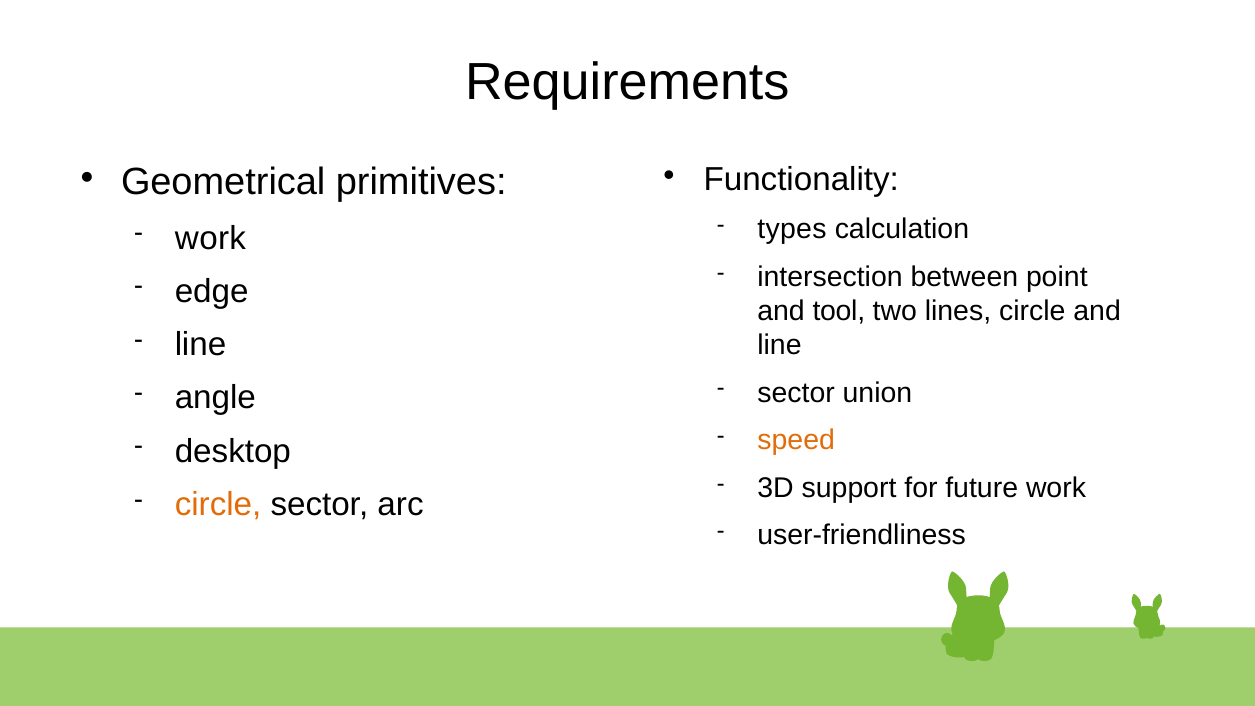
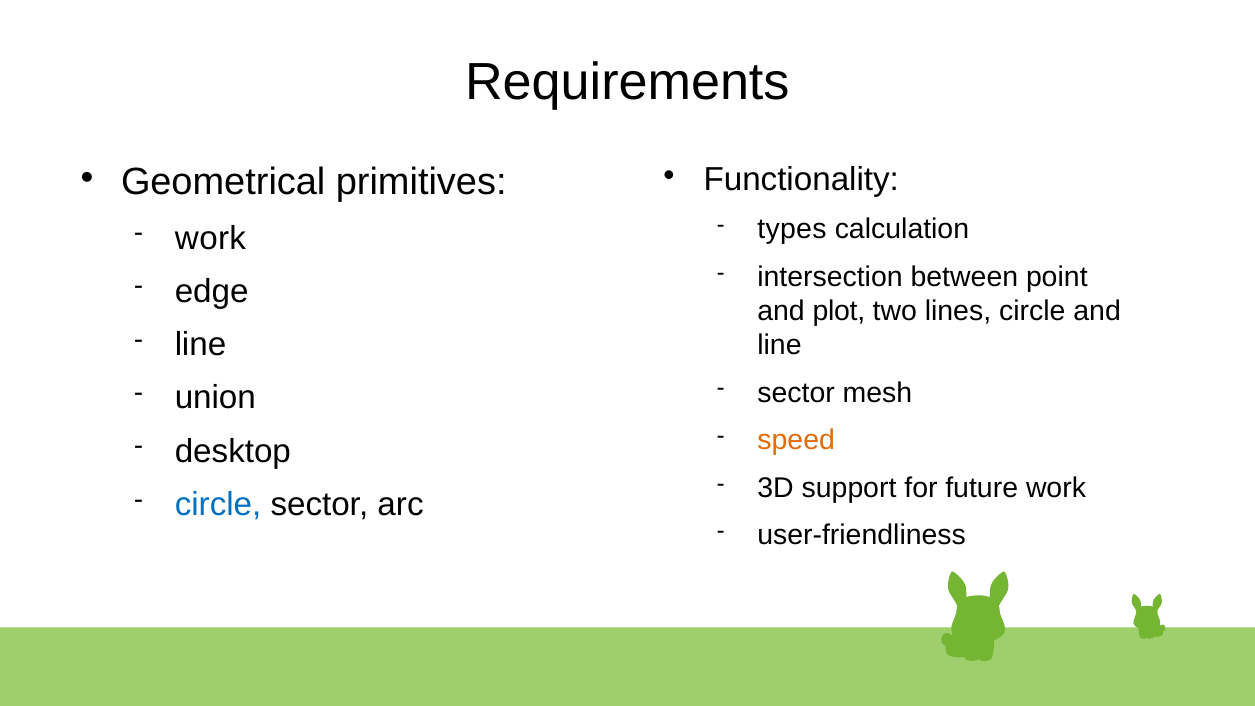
tool: tool -> plot (839, 311)
union: union -> mesh (877, 393)
angle: angle -> union (215, 398)
circle colour: orange -> blue (218, 505)
